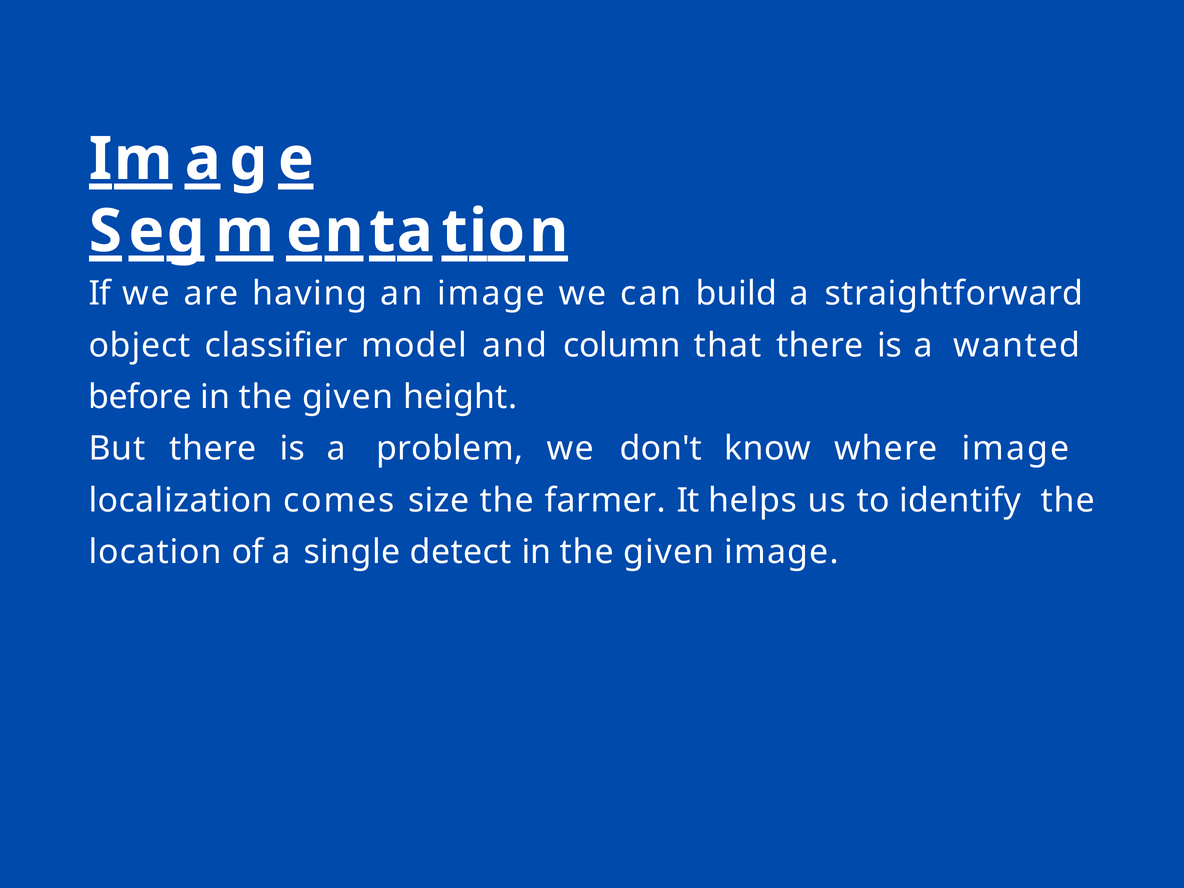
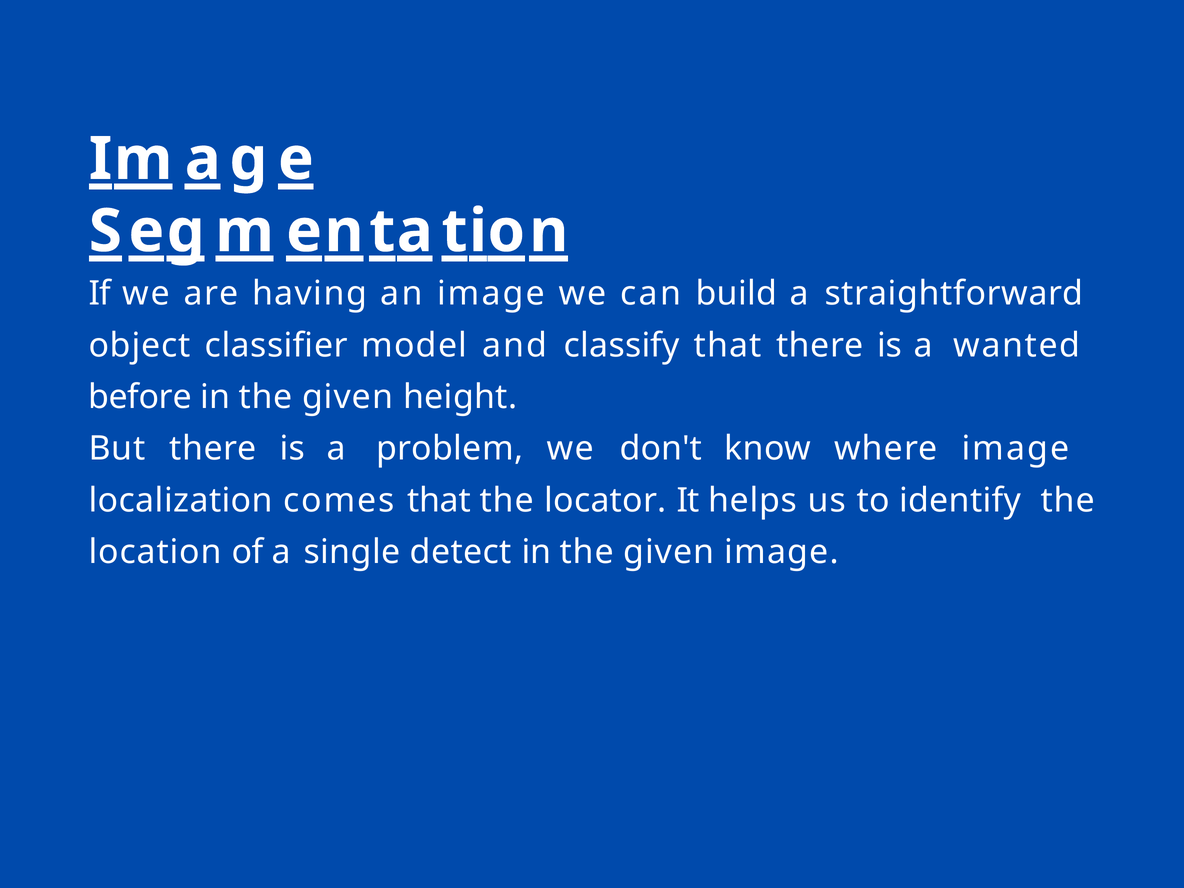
column: column -> classify (622, 345)
comes size: size -> that (439, 500)
farmer: farmer -> locator (605, 500)
